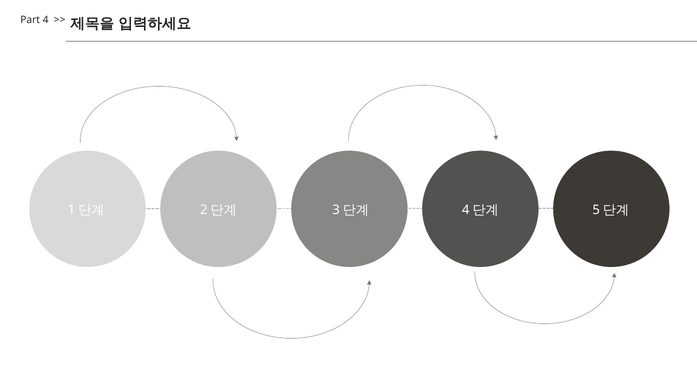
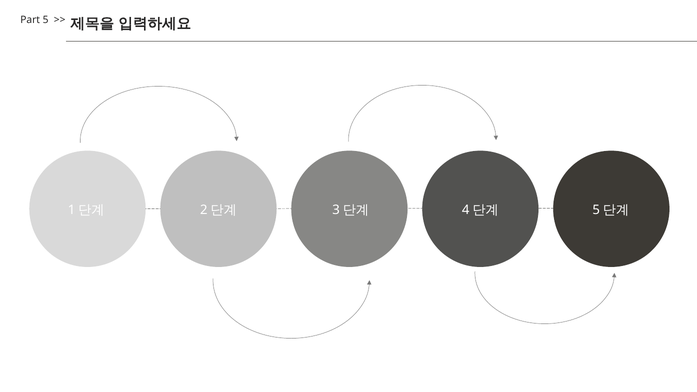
4: 4 -> 5 (46, 20)
